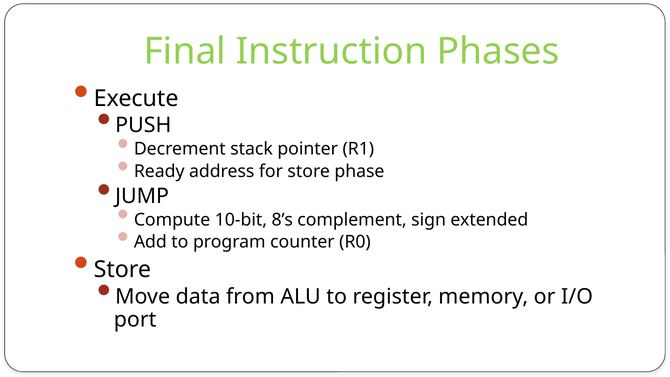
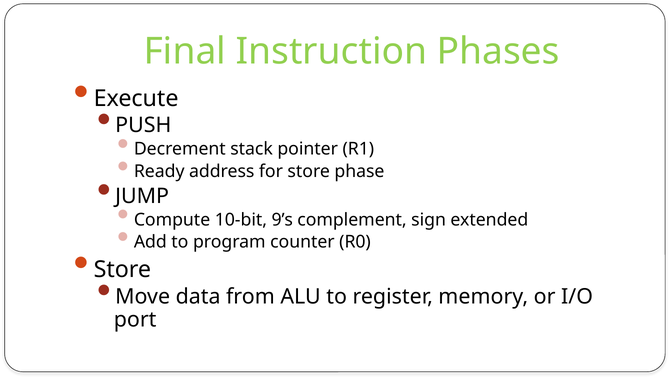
8’s: 8’s -> 9’s (282, 220)
